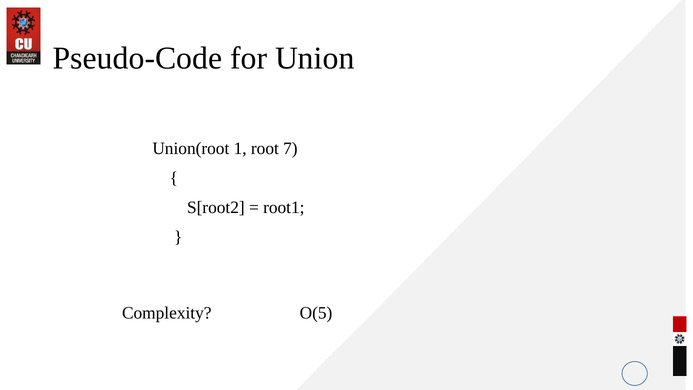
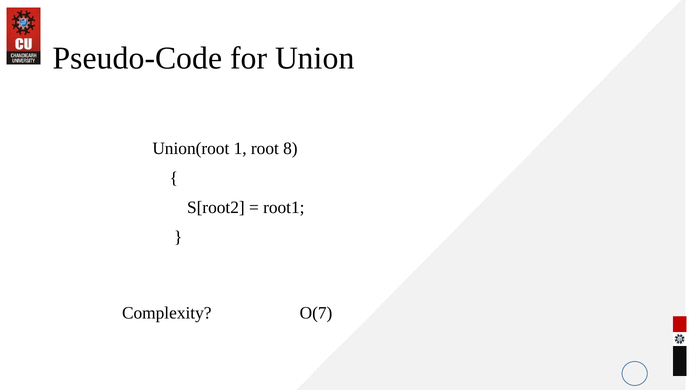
7: 7 -> 8 (290, 148)
O(5: O(5 -> O(7 (316, 313)
